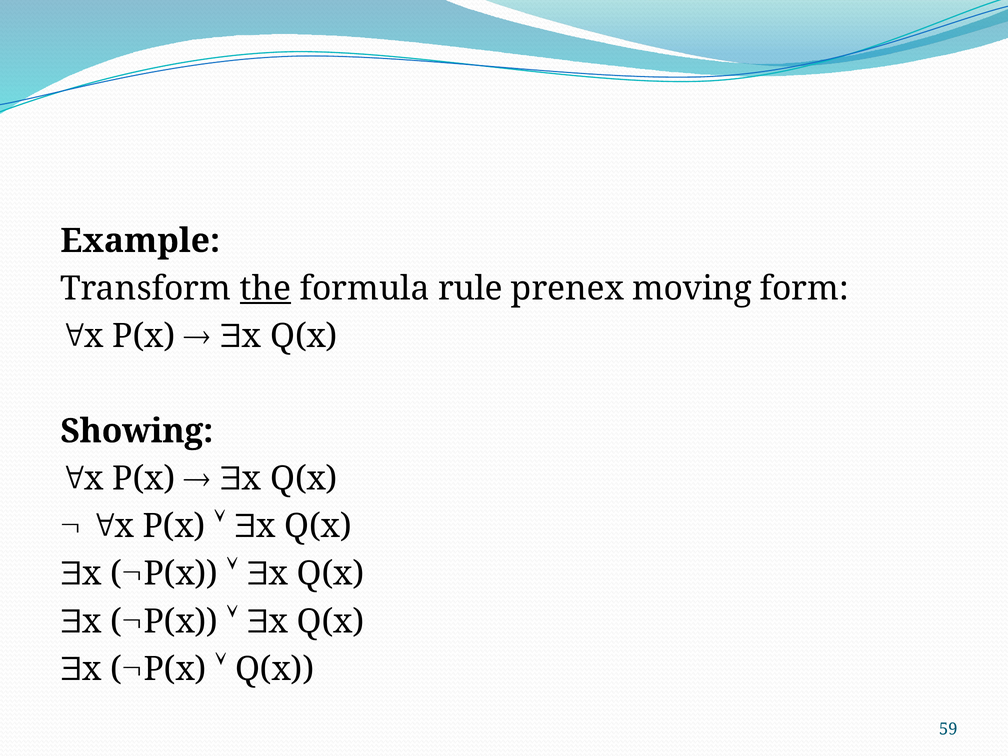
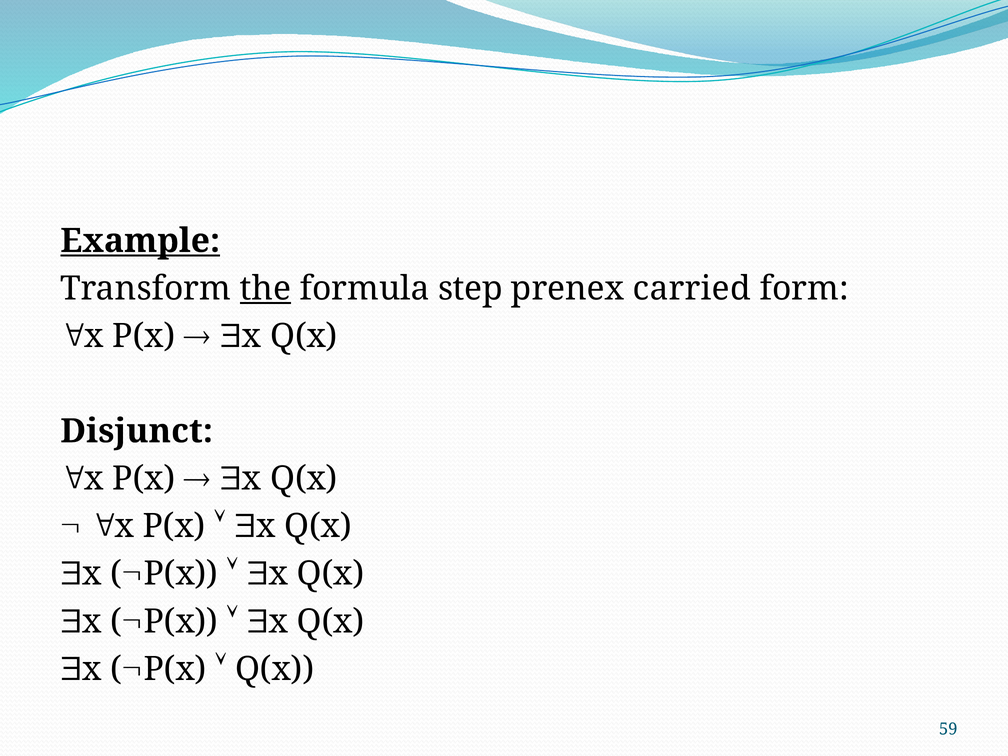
Example underline: none -> present (140, 241)
rule: rule -> step (470, 288)
moving: moving -> carried (692, 288)
Showing: Showing -> Disjunct (137, 431)
